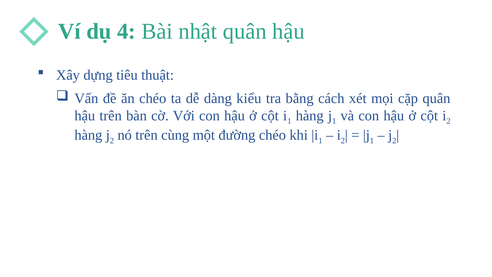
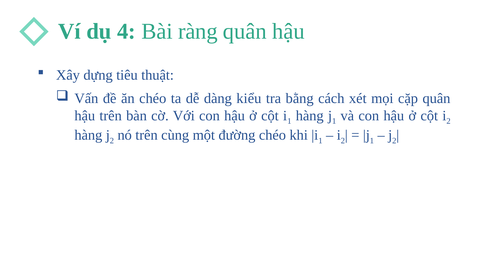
nhật: nhật -> ràng (198, 31)
